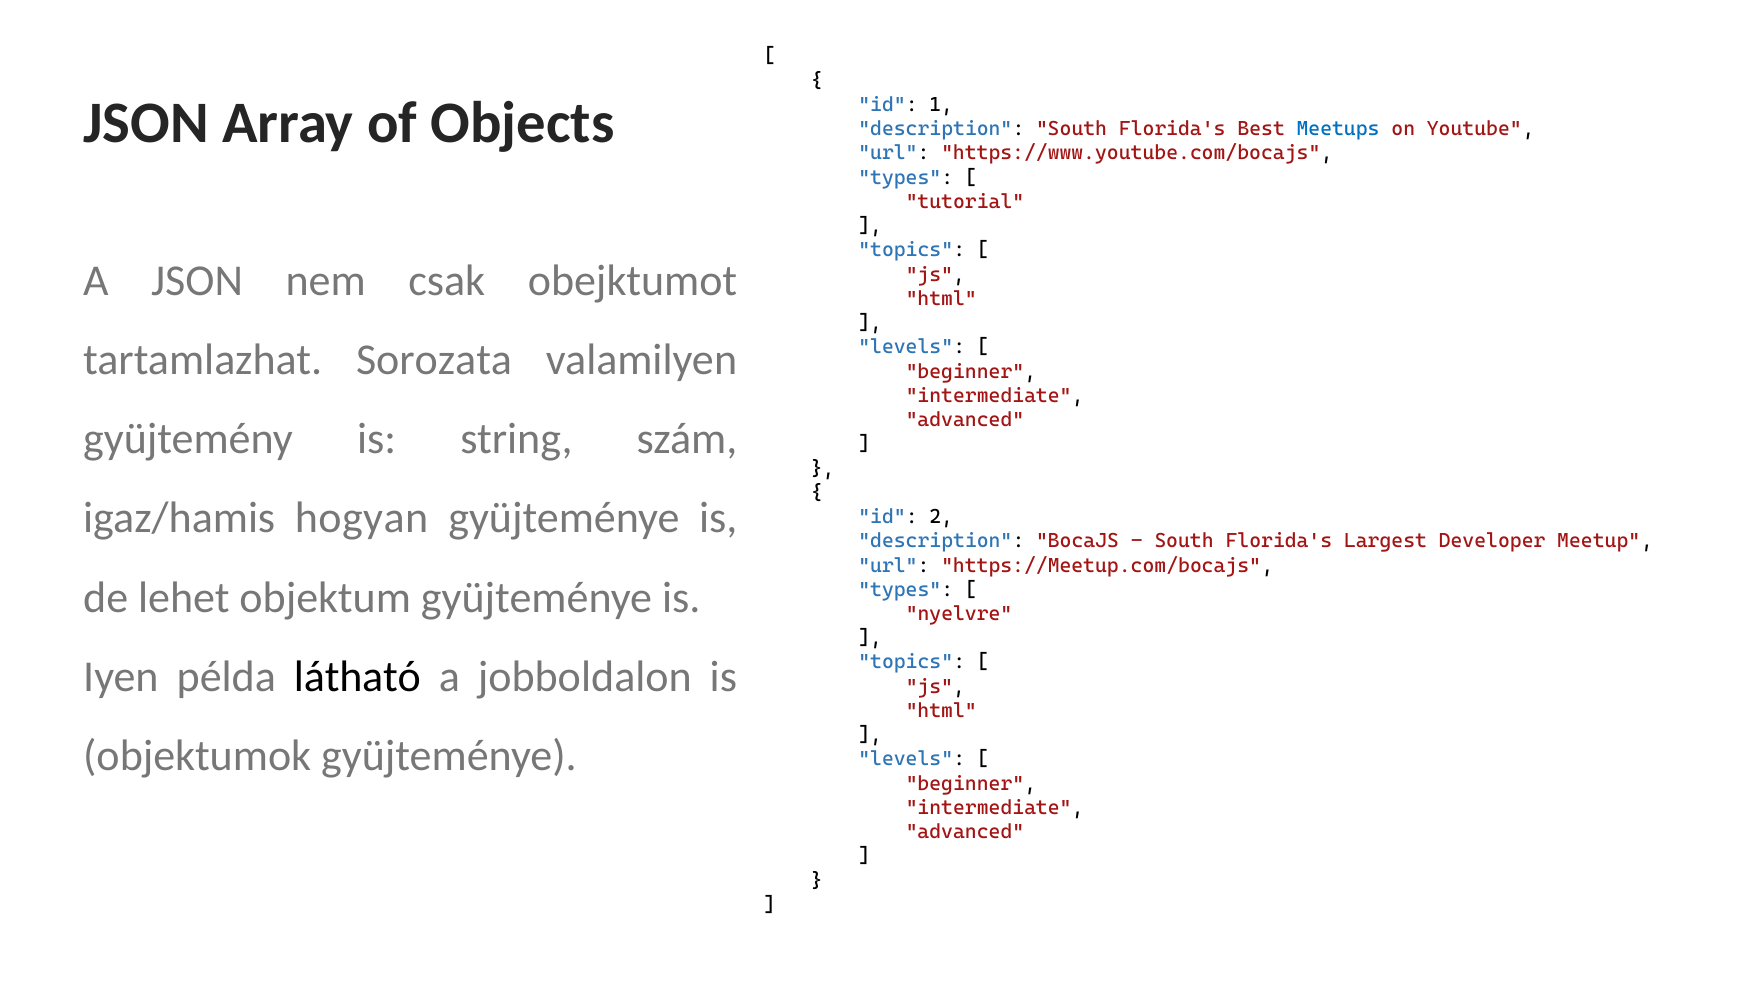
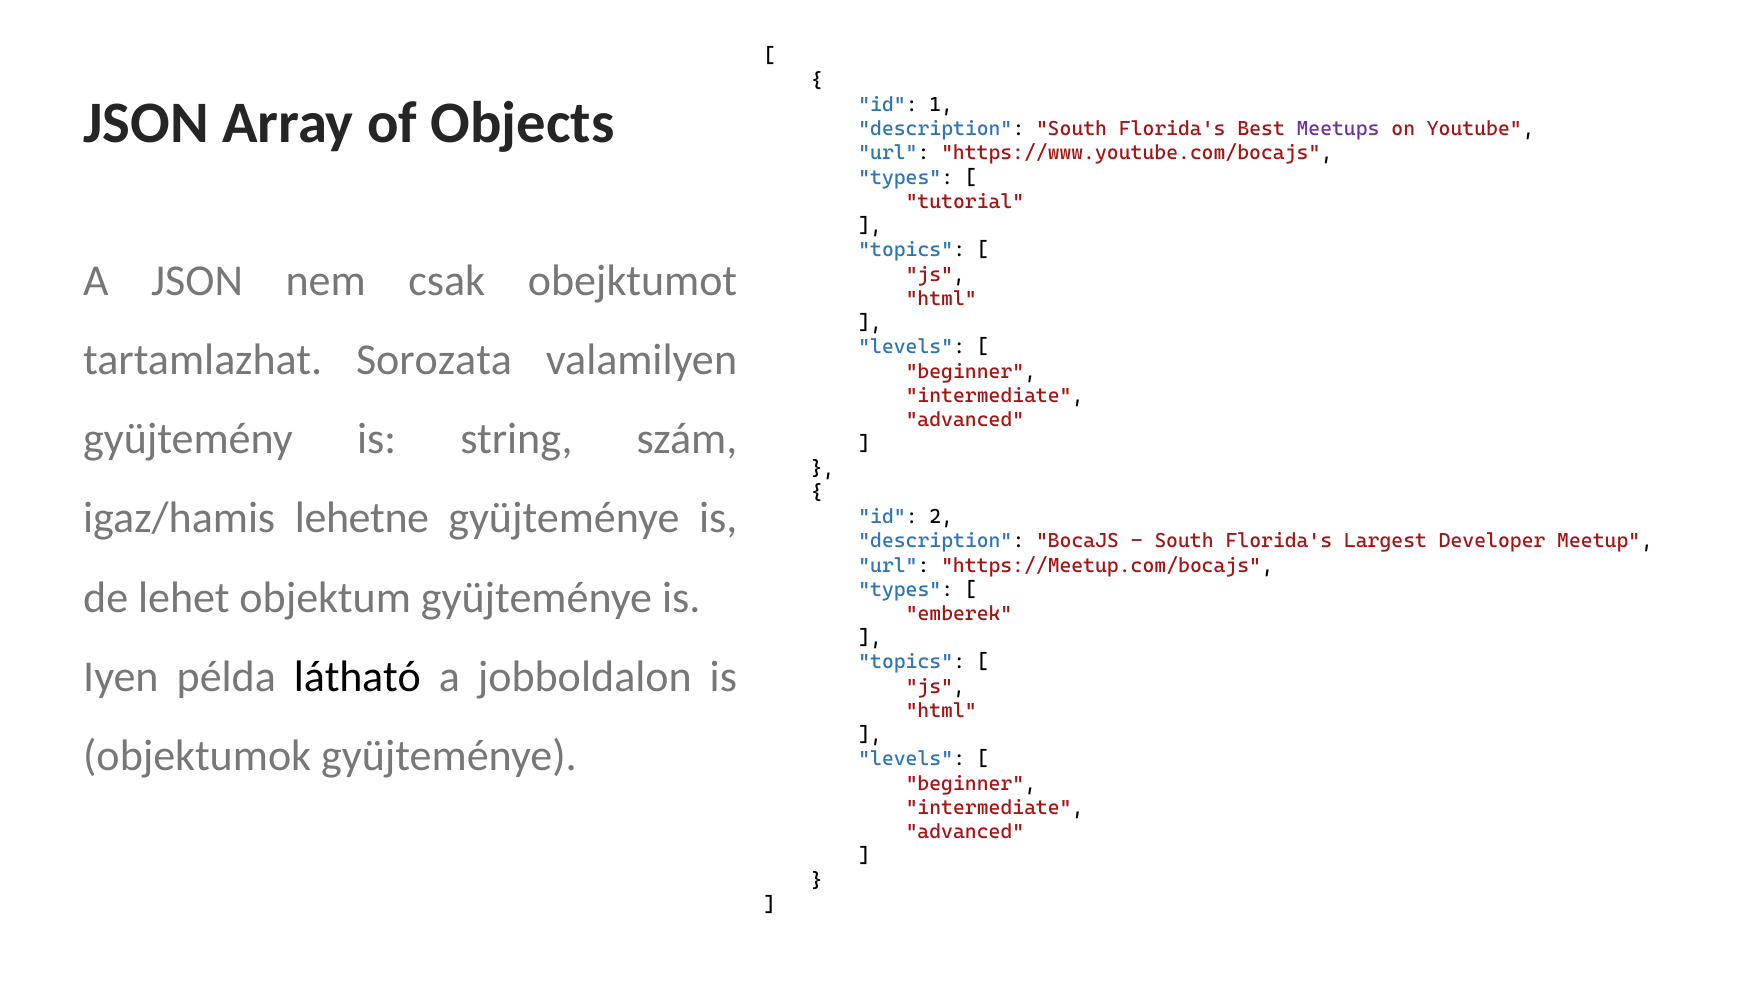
Meetups colour: blue -> purple (1338, 129)
hogyan: hogyan -> lehetne (362, 518)
nyelvre: nyelvre -> emberek (959, 614)
